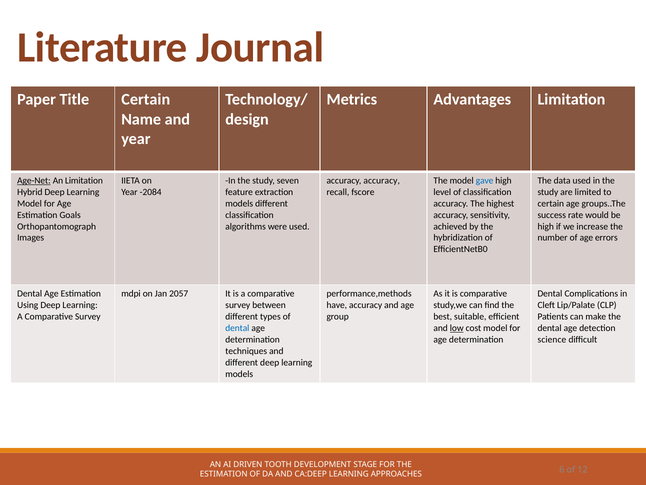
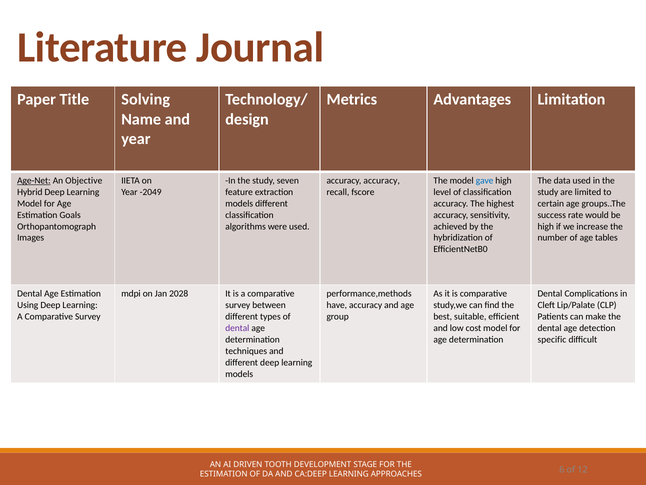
Title Certain: Certain -> Solving (146, 99)
An Limitation: Limitation -> Objective (84, 181)
-2084: -2084 -> -2049 (151, 192)
errors: errors -> tables (606, 238)
2057: 2057 -> 2028 (179, 294)
dental colour: blue -> purple (237, 328)
low underline: present -> none (457, 328)
science: science -> specific (552, 339)
